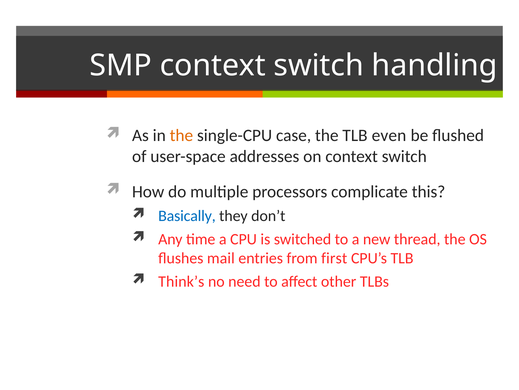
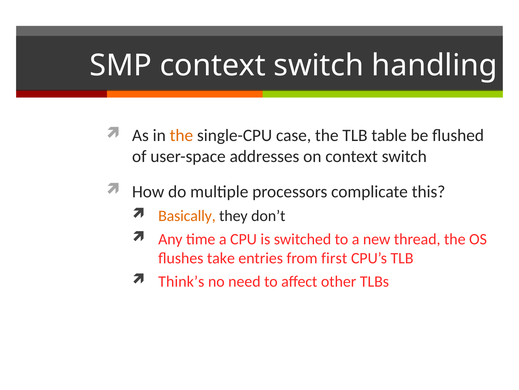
even: even -> table (389, 135)
Basically colour: blue -> orange (187, 215)
mail: mail -> take (221, 258)
